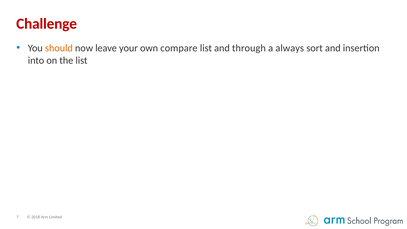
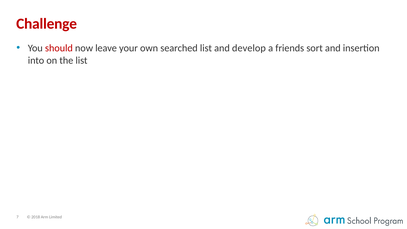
should colour: orange -> red (59, 48)
compare: compare -> searched (179, 48)
through: through -> develop (249, 48)
always: always -> friends (290, 48)
